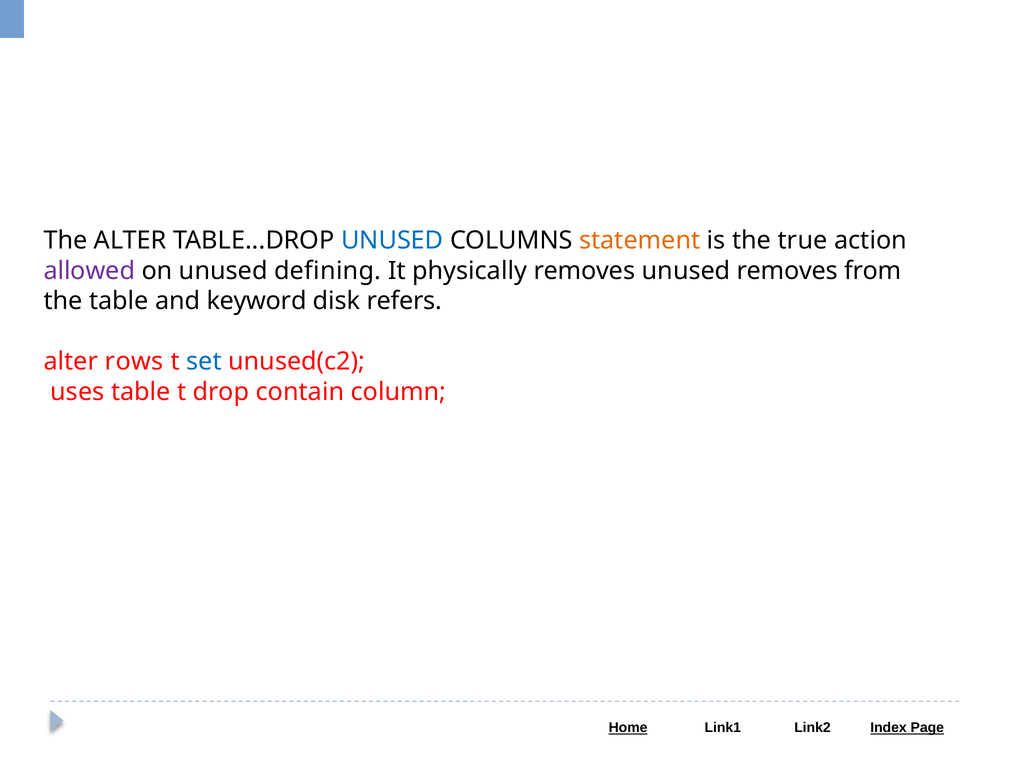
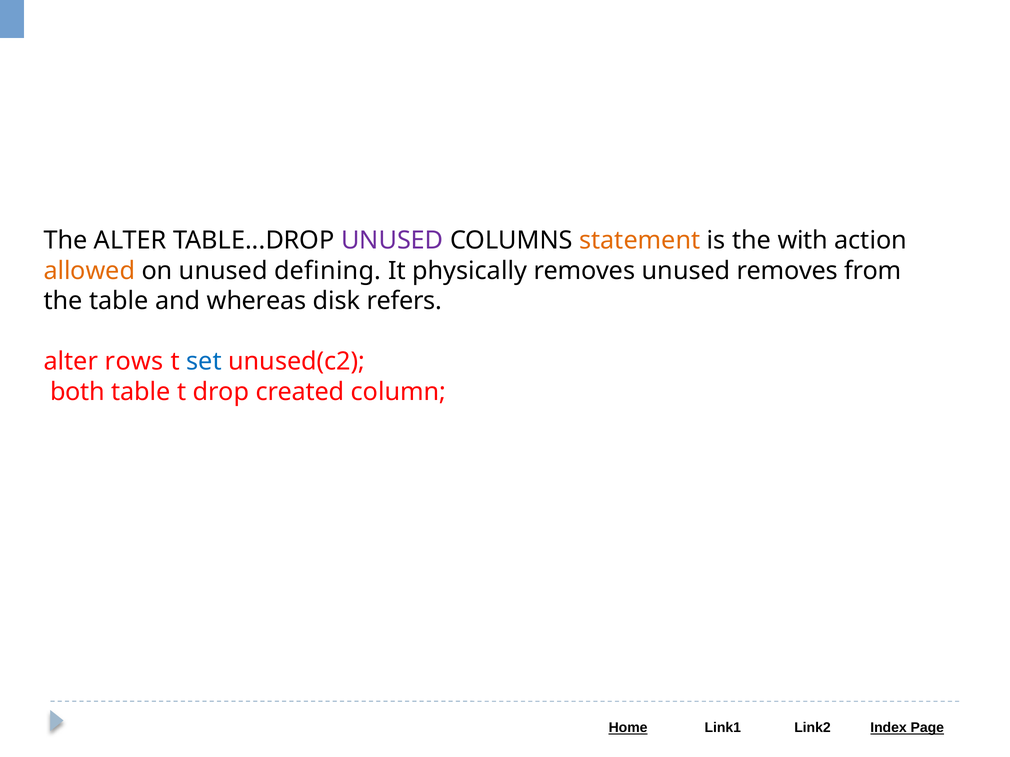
UNUSED colour: blue -> purple (392, 241)
true: true -> with (803, 241)
allowed colour: purple -> orange (89, 271)
keyword: keyword -> whereas (257, 301)
uses: uses -> both (77, 392)
contain: contain -> created (300, 392)
